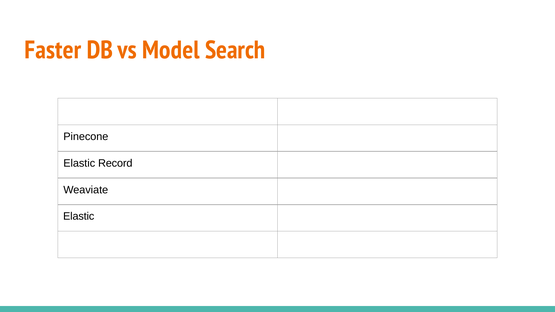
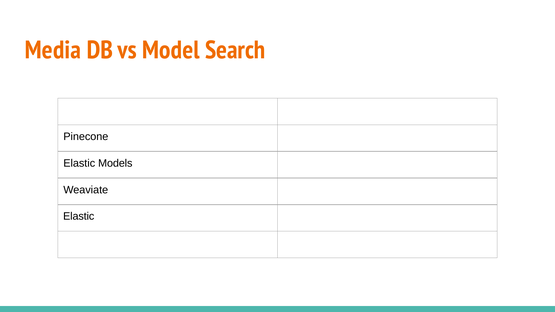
Faster: Faster -> Media (53, 50)
Record: Record -> Models (115, 163)
